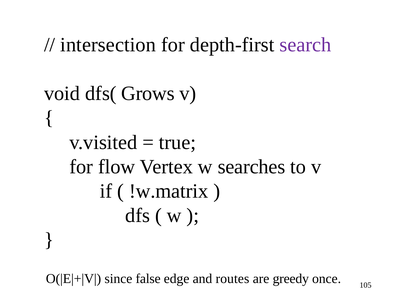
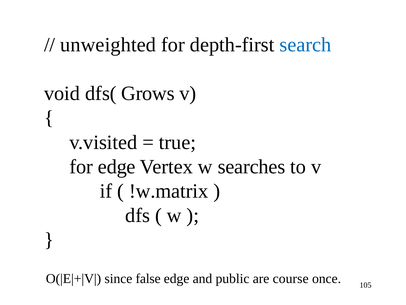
intersection: intersection -> unweighted (108, 45)
search colour: purple -> blue (305, 45)
for flow: flow -> edge (117, 166)
routes: routes -> public (233, 278)
greedy: greedy -> course (291, 278)
